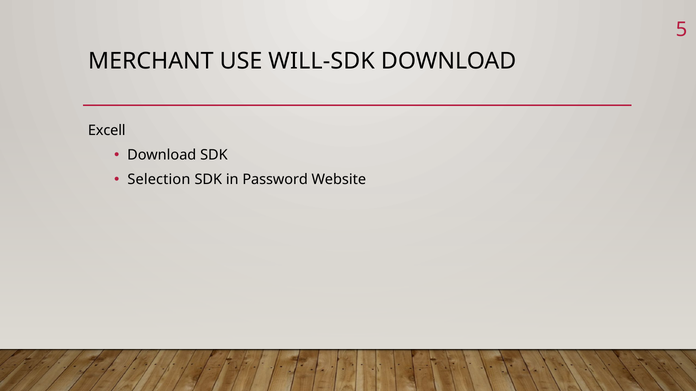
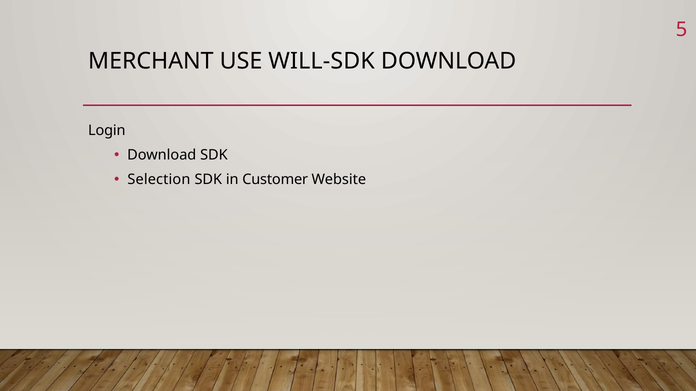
Excell: Excell -> Login (107, 131)
Password: Password -> Customer (275, 180)
